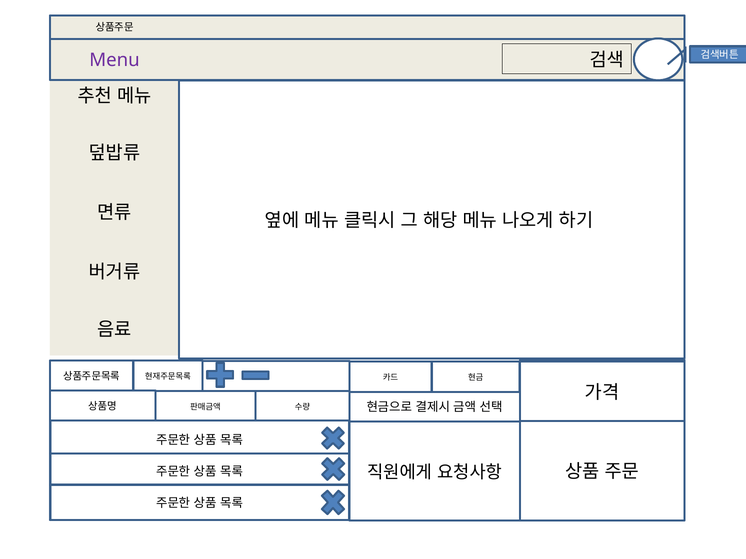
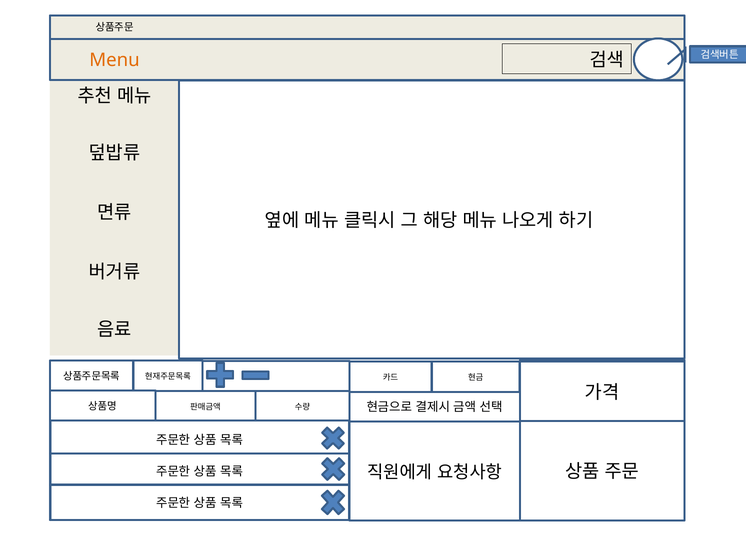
Menu colour: purple -> orange (114, 60)
